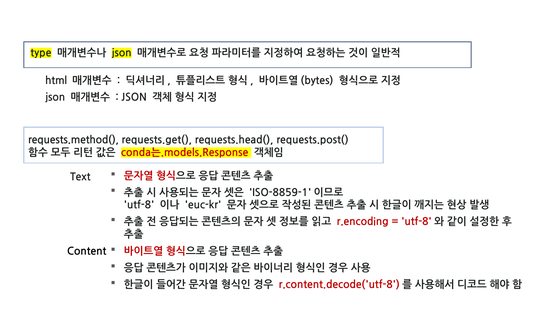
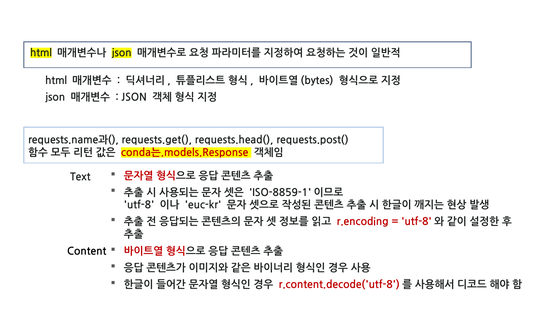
type: type -> html (41, 53)
requests.method(: requests.method( -> requests.name과( (73, 140)
